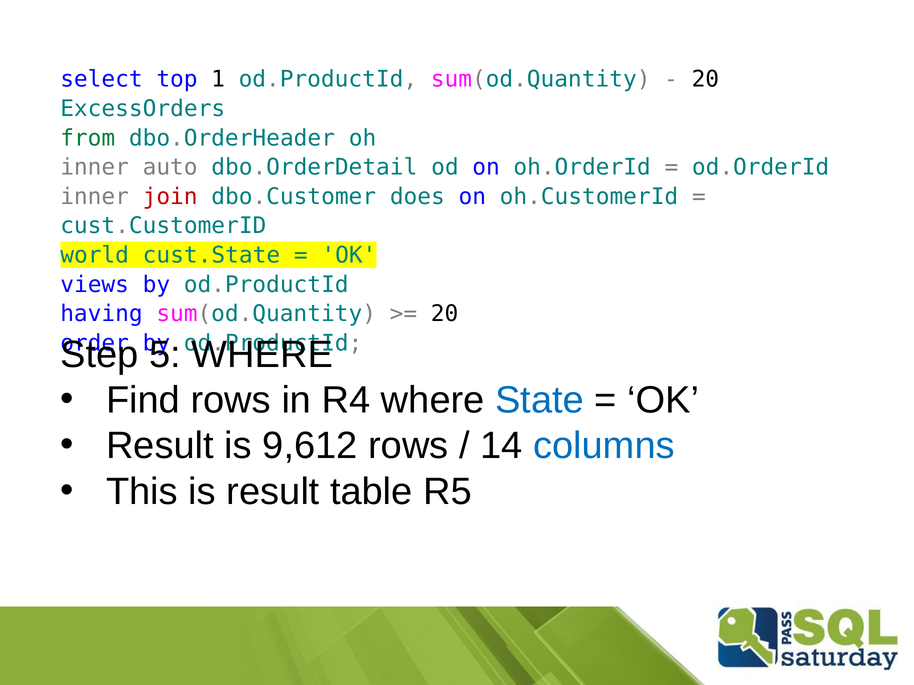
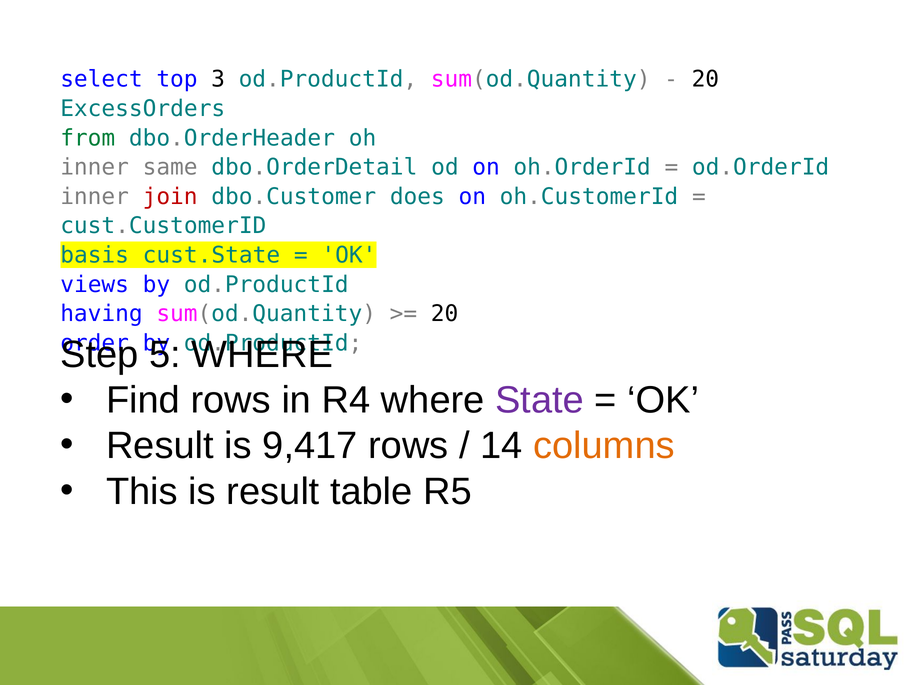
1: 1 -> 3 (218, 79)
auto: auto -> same (170, 167)
world: world -> basis (95, 255)
State colour: blue -> purple (540, 400)
9,612: 9,612 -> 9,417 (310, 446)
columns colour: blue -> orange (604, 446)
